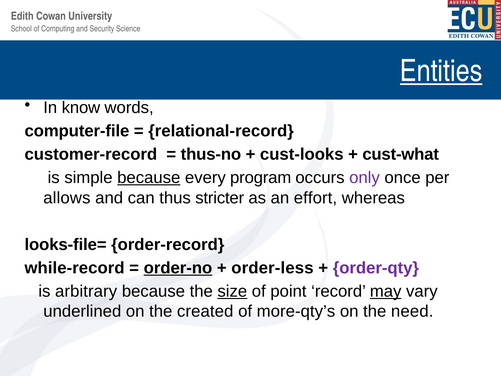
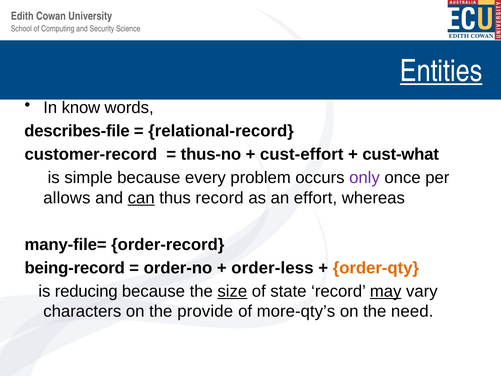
computer-file: computer-file -> describes-file (77, 131)
cust-looks: cust-looks -> cust-effort (302, 154)
because underline: present -> none (149, 178)
program: program -> problem (261, 178)
can underline: none -> present (141, 198)
thus stricter: stricter -> record (220, 198)
looks-file=: looks-file= -> many-file= (66, 244)
while-record: while-record -> being-record (75, 268)
order-no underline: present -> none (178, 268)
order-qty colour: purple -> orange (376, 268)
arbitrary: arbitrary -> reducing (86, 291)
point: point -> state (288, 291)
underlined: underlined -> characters (82, 311)
created: created -> provide (205, 311)
